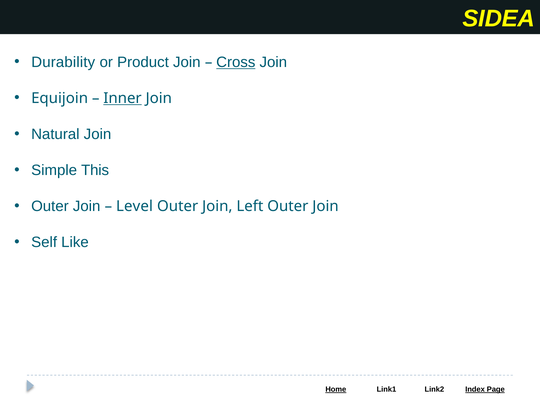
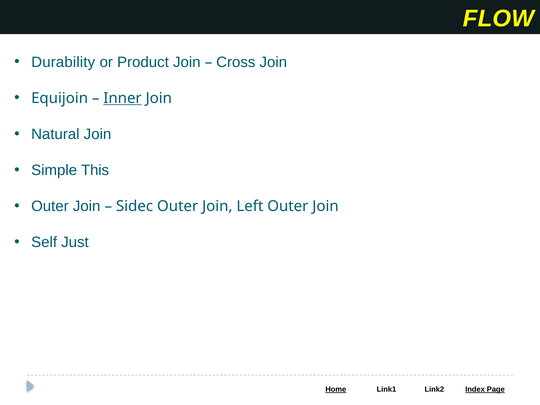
SIDEA: SIDEA -> FLOW (498, 19)
Cross underline: present -> none (236, 62)
Level: Level -> Sidec (135, 206)
Like: Like -> Just (75, 242)
